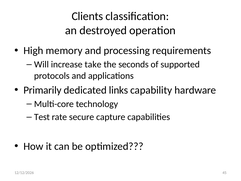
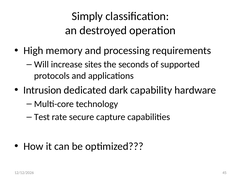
Clients: Clients -> Simply (87, 16)
take: take -> sites (93, 64)
Primarily: Primarily -> Intrusion (42, 90)
links: links -> dark (119, 90)
